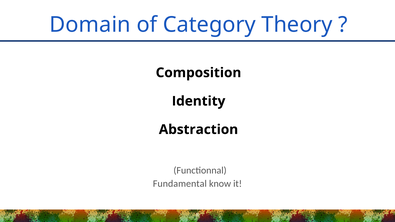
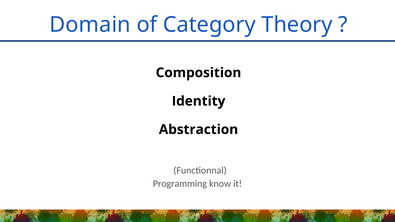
Fundamental: Fundamental -> Programming (180, 184)
